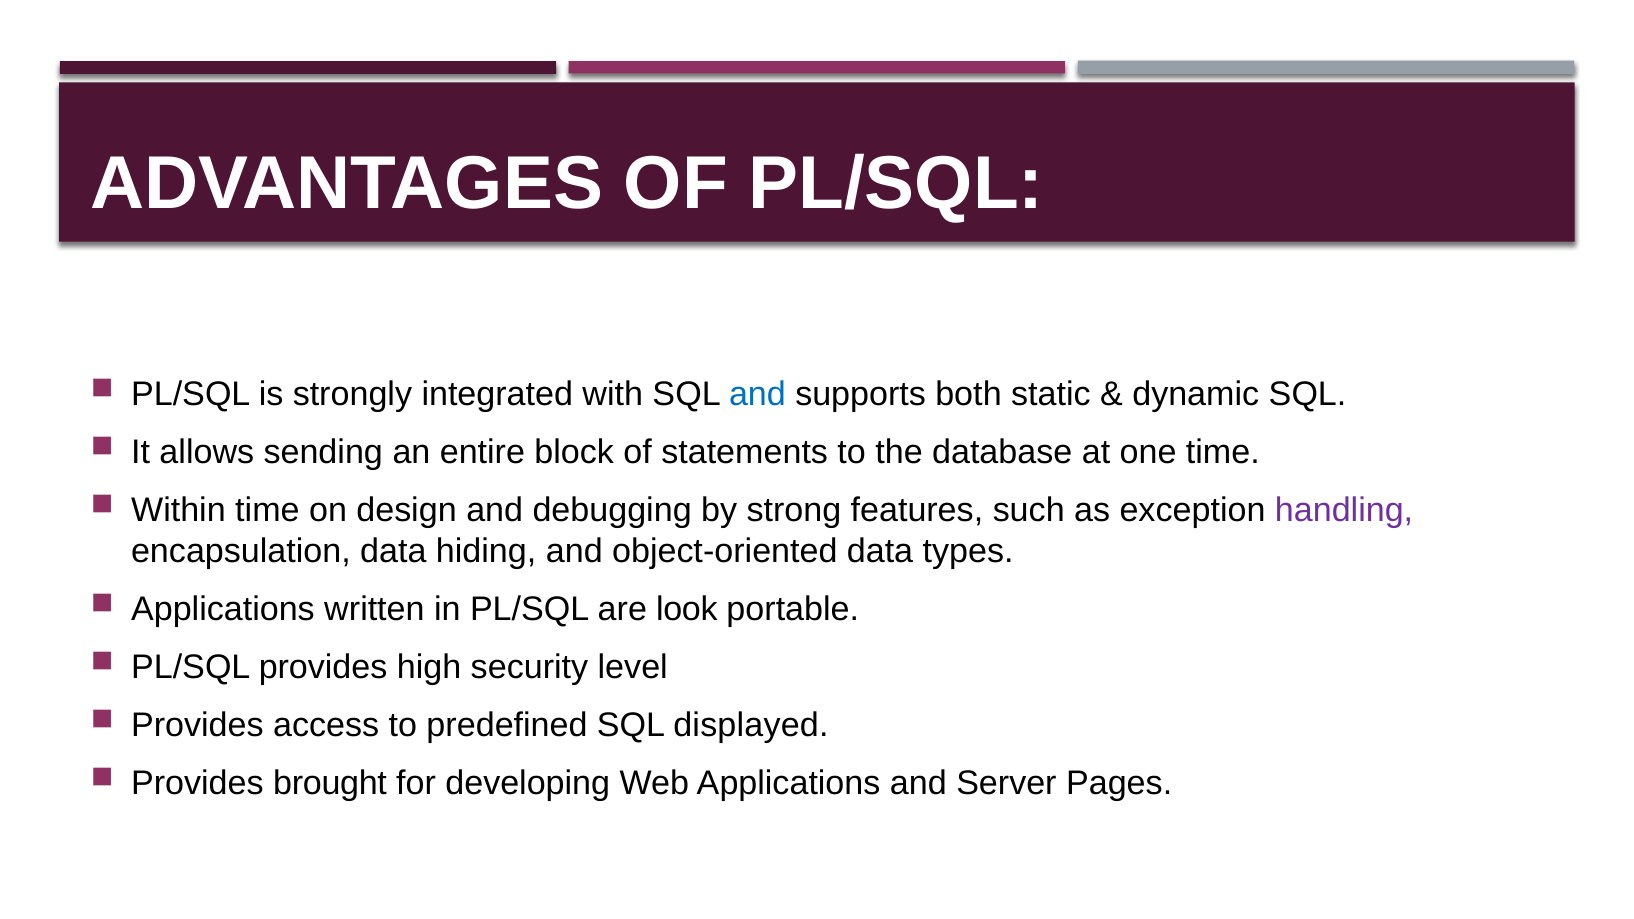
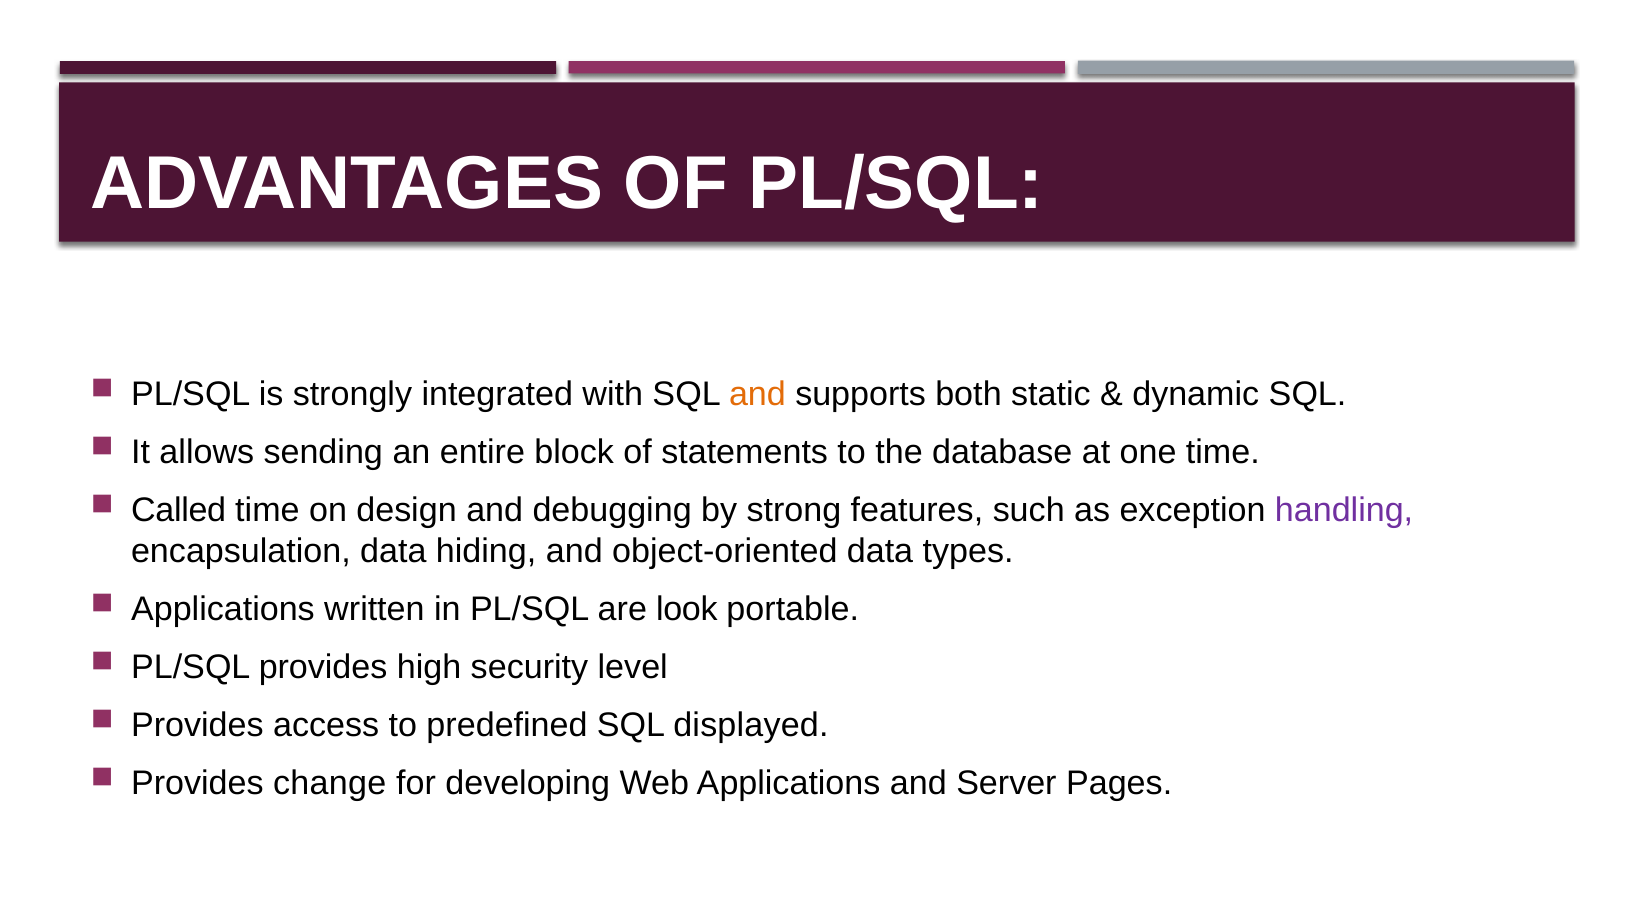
and colour: blue -> orange (757, 395)
Within: Within -> Called (179, 511)
brought: brought -> change (330, 783)
